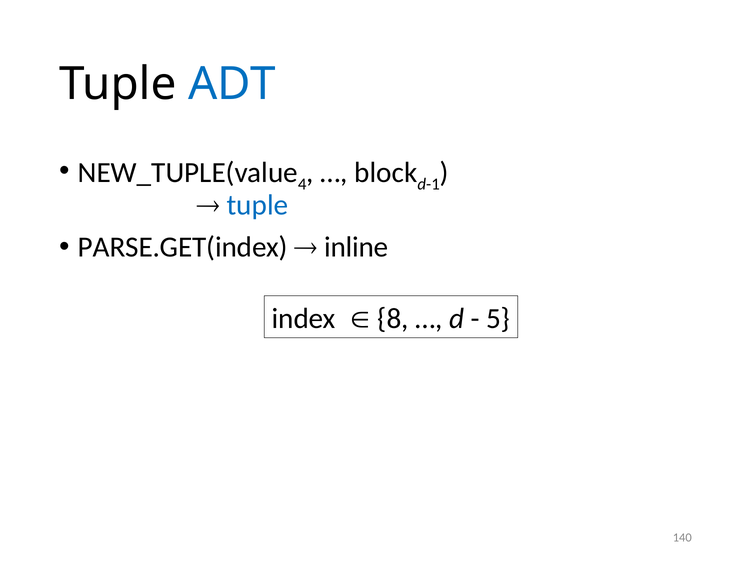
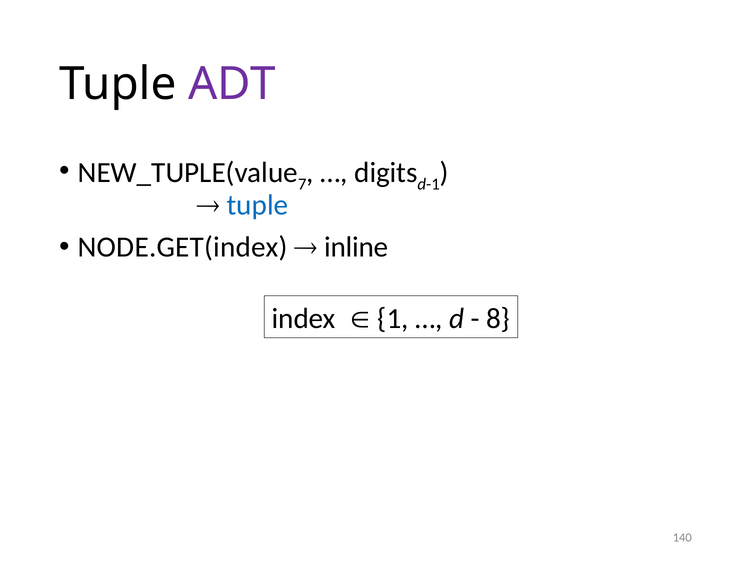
ADT colour: blue -> purple (232, 84)
4: 4 -> 7 (302, 184)
block: block -> digits (386, 173)
PARSE.GET(index: PARSE.GET(index -> NODE.GET(index (183, 247)
8: 8 -> 1 (393, 319)
5: 5 -> 8 (498, 319)
